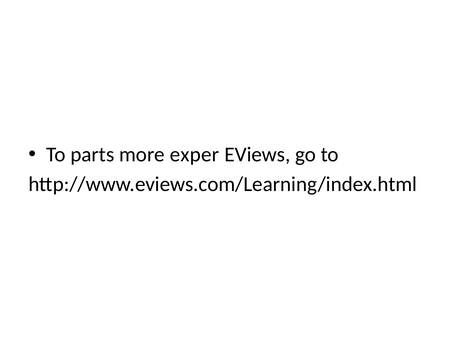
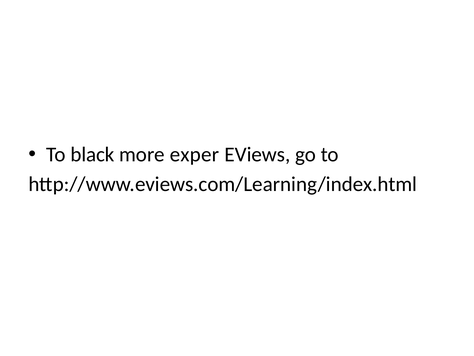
parts: parts -> black (92, 154)
